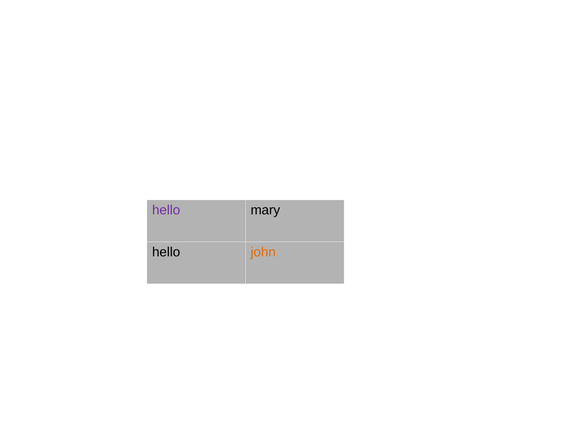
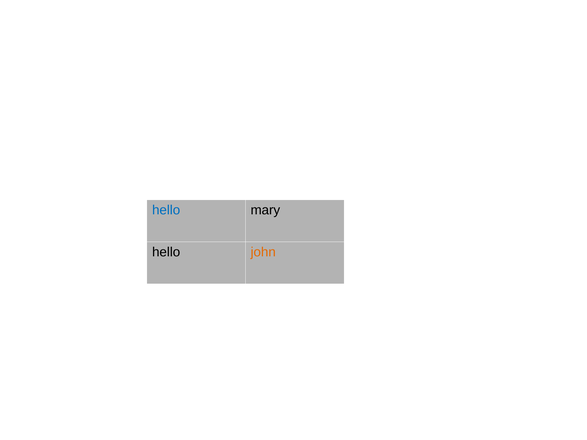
hello colour: purple -> blue (166, 210)
